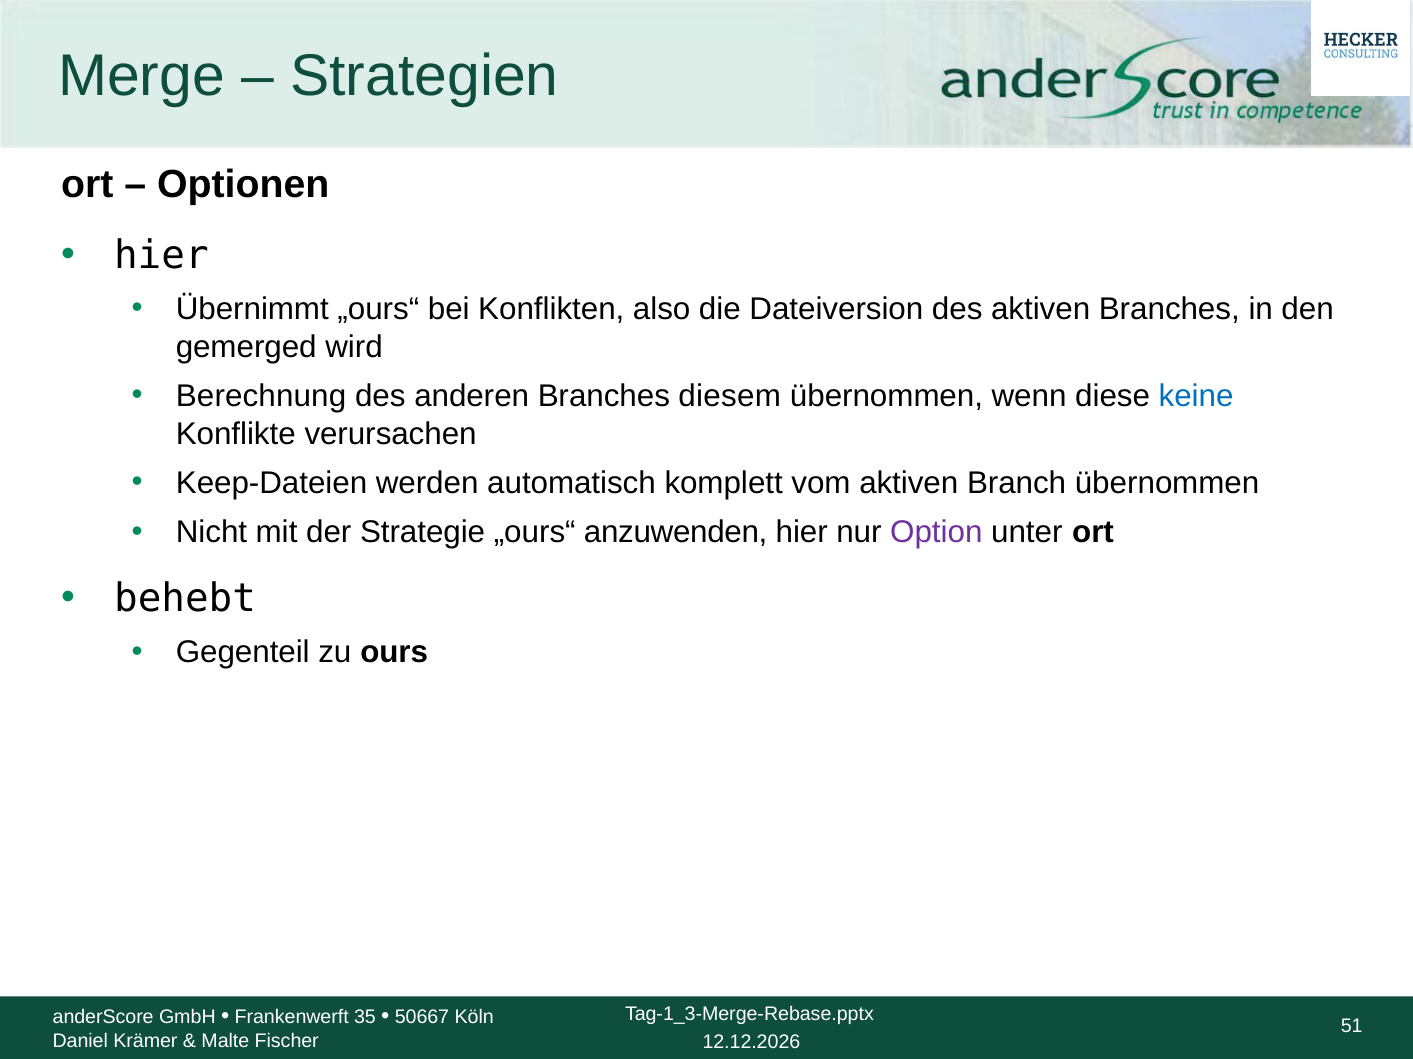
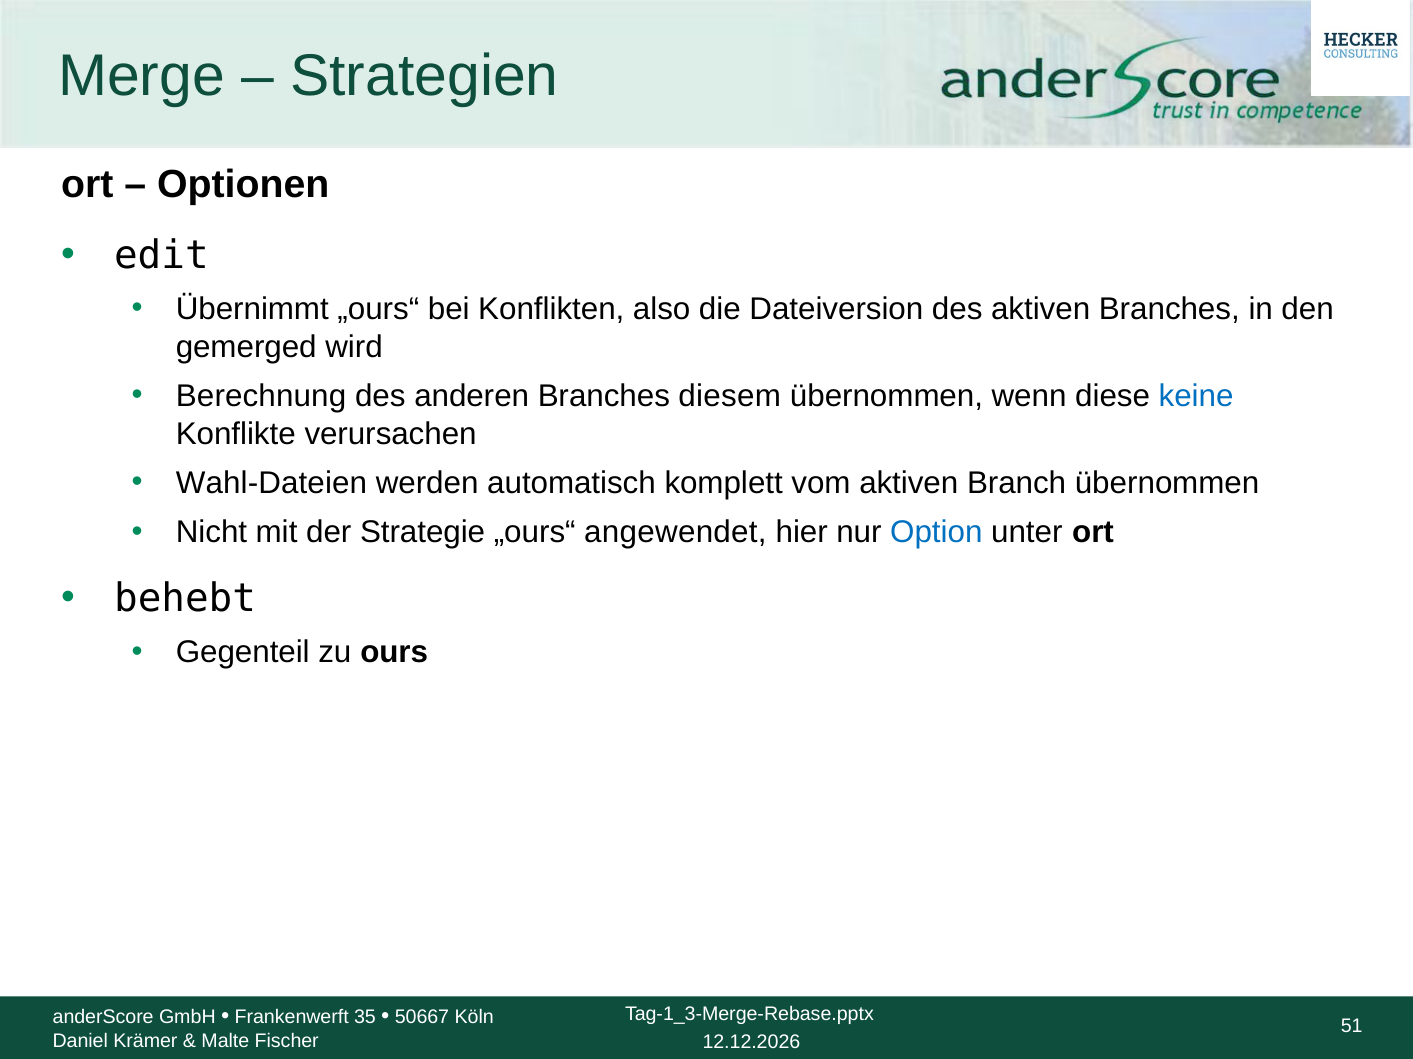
hier: hier -> edit (161, 256)
Keep-Dateien: Keep-Dateien -> Wahl-Dateien (271, 484)
anzuwenden: anzuwenden -> angewendet (675, 533)
Option colour: purple -> blue (936, 533)
